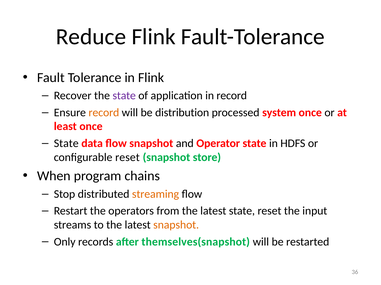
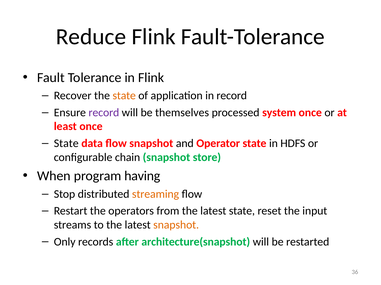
state colour: purple -> orange (124, 96)
record colour: orange -> purple (104, 113)
distribution: distribution -> themselves (182, 113)
configurable reset: reset -> chain (128, 158)
chains: chains -> having (142, 176)
themselves(snapshot: themselves(snapshot -> architecture(snapshot (196, 242)
